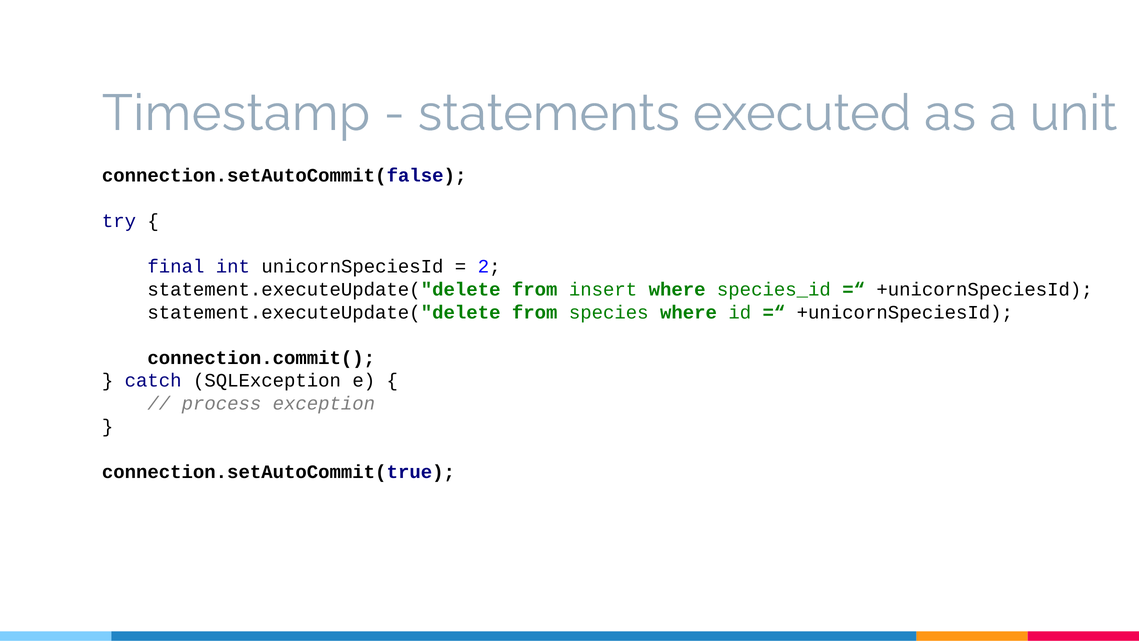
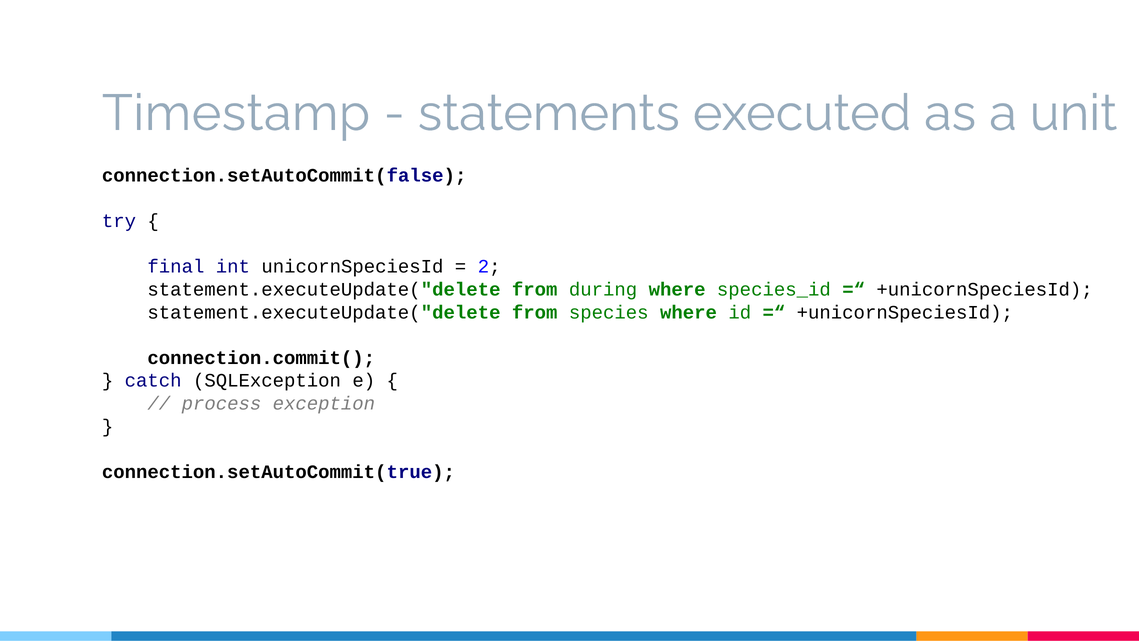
insert: insert -> during (603, 289)
